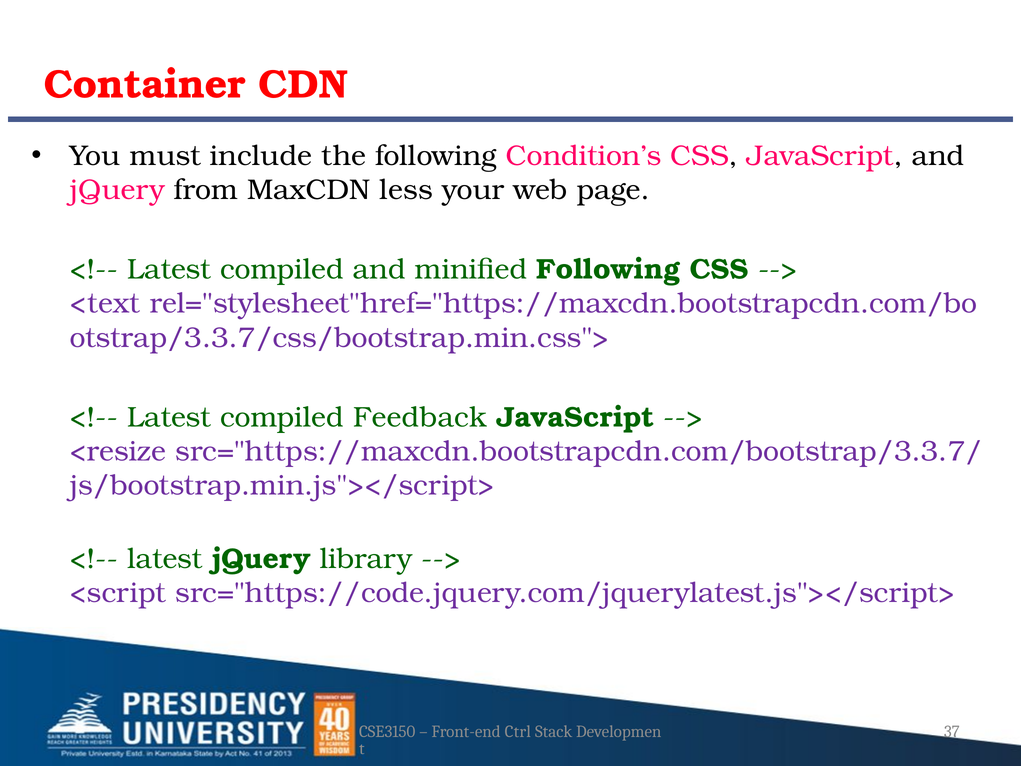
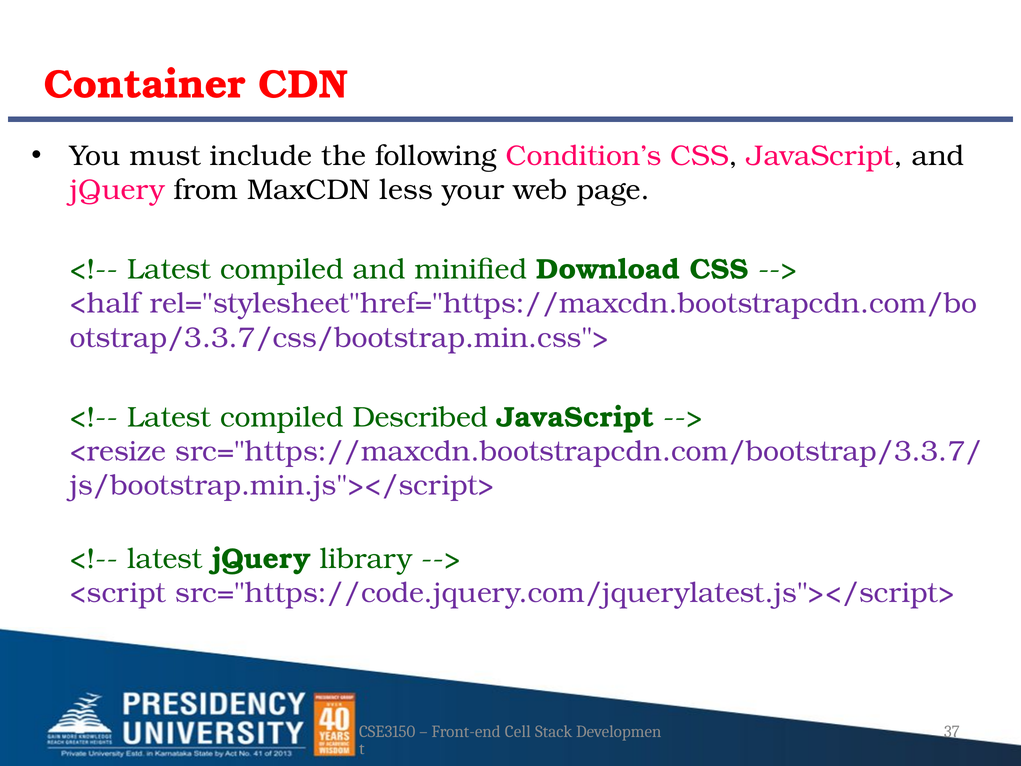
minified Following: Following -> Download (608, 269)
<text: <text -> <half (105, 304)
Feedback: Feedback -> Described (420, 417)
Ctrl: Ctrl -> Cell (518, 731)
